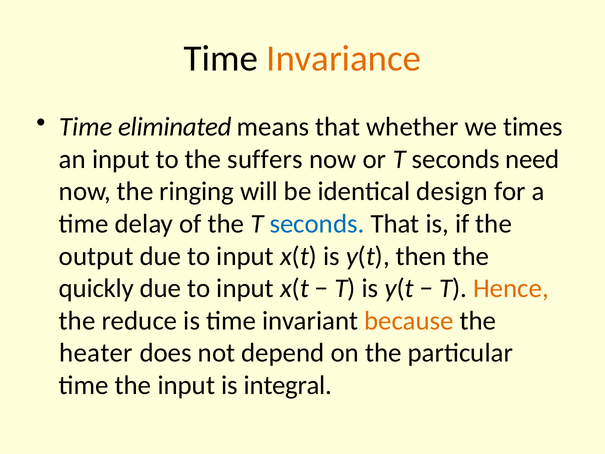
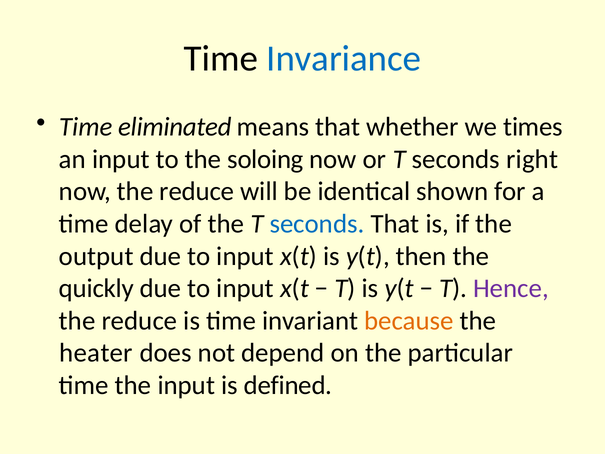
Invariance colour: orange -> blue (344, 59)
suffers: suffers -> soloing (265, 159)
need: need -> right (532, 159)
now the ringing: ringing -> reduce (197, 191)
design: design -> shown (452, 191)
Hence colour: orange -> purple (511, 288)
integral: integral -> defined (288, 385)
